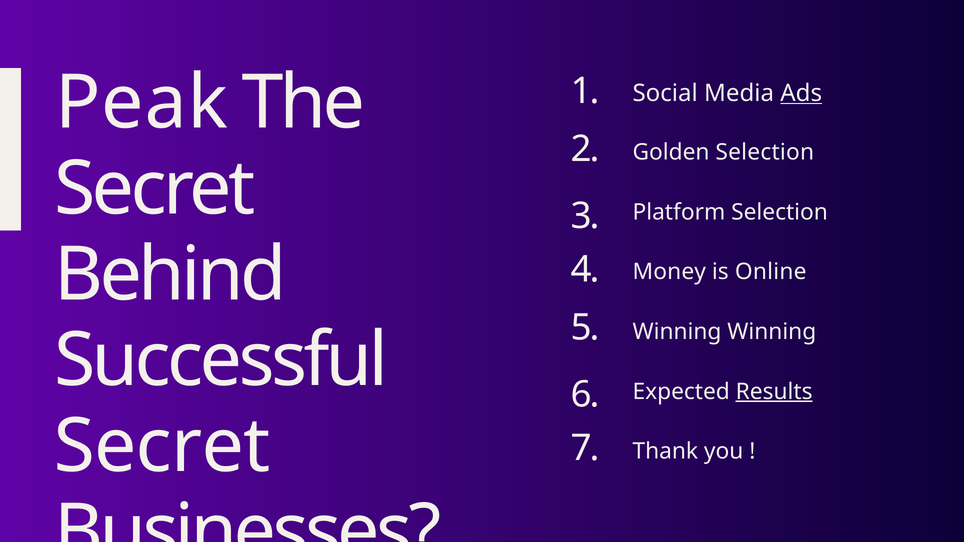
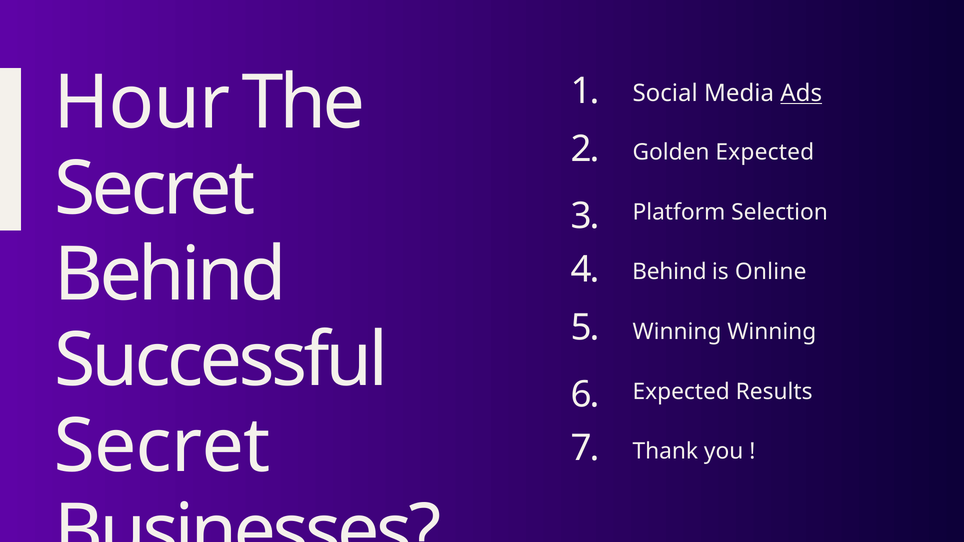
Peak: Peak -> Hour (142, 103)
Golden Selection: Selection -> Expected (765, 152)
Money: Money -> Behind (669, 272)
Results underline: present -> none (774, 392)
